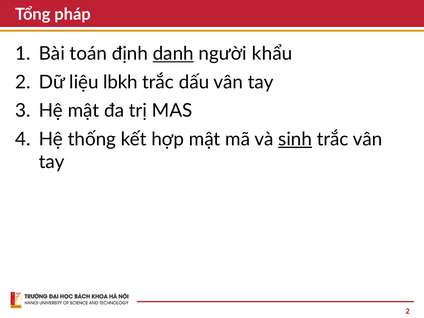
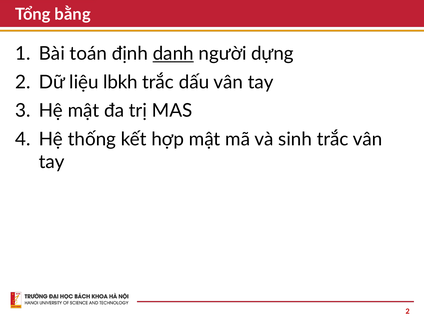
pháp: pháp -> bằng (73, 15)
khẩu: khẩu -> dựng (272, 54)
sinh underline: present -> none (295, 139)
